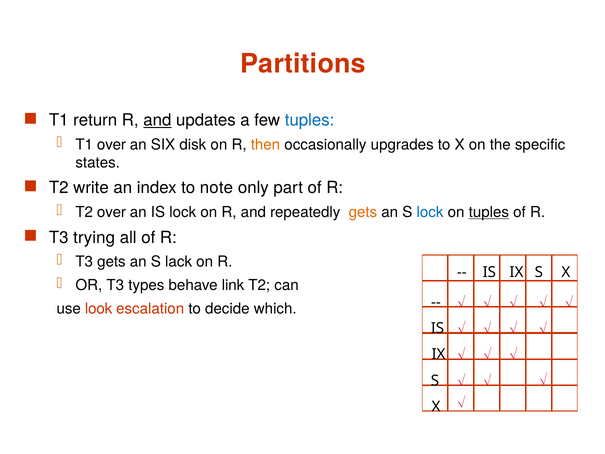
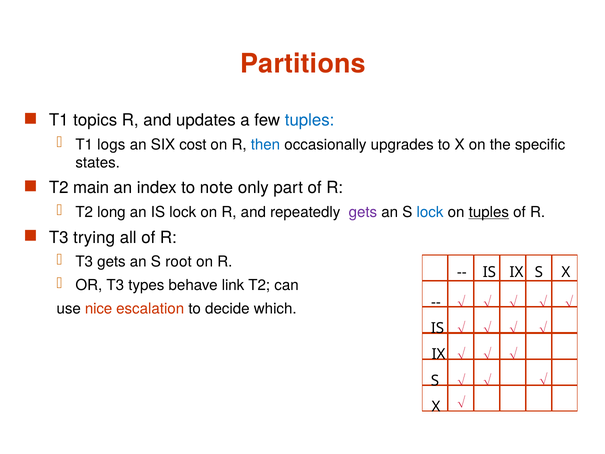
return: return -> topics (95, 120)
and underline: present -> none (157, 120)
T1 over: over -> logs (111, 145)
disk: disk -> cost (193, 145)
then colour: orange -> blue (265, 145)
write: write -> main (91, 188)
T2 over: over -> long (111, 212)
gets colour: orange -> purple (363, 212)
lack: lack -> root (179, 262)
look: look -> nice (99, 309)
